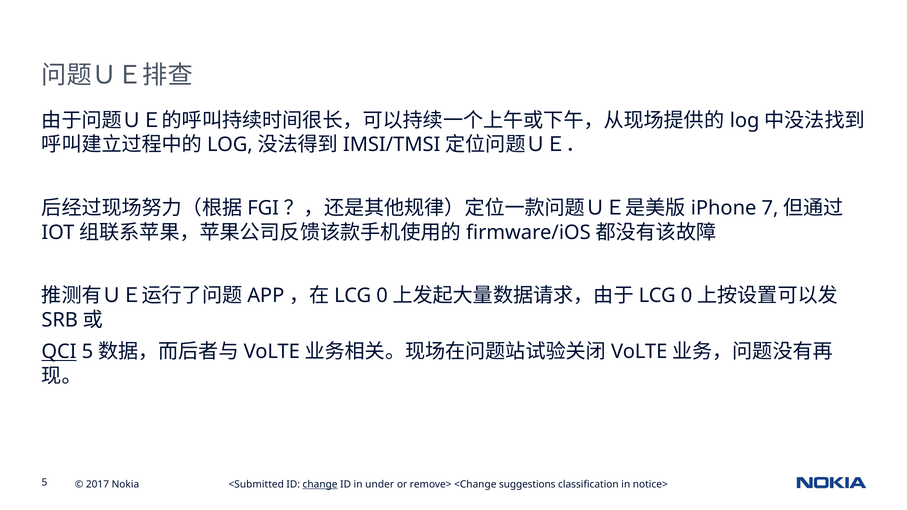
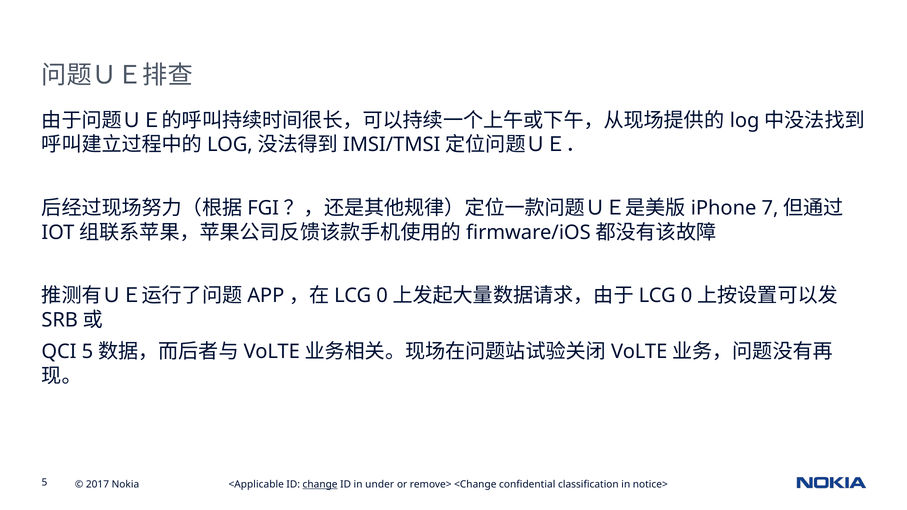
QCI underline: present -> none (59, 352)
<Submitted: <Submitted -> <Applicable (256, 485)
suggestions: suggestions -> confidential (527, 485)
